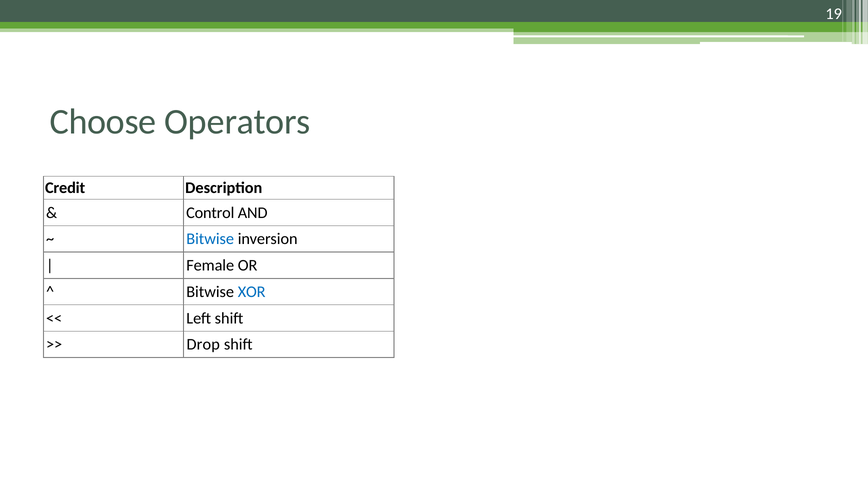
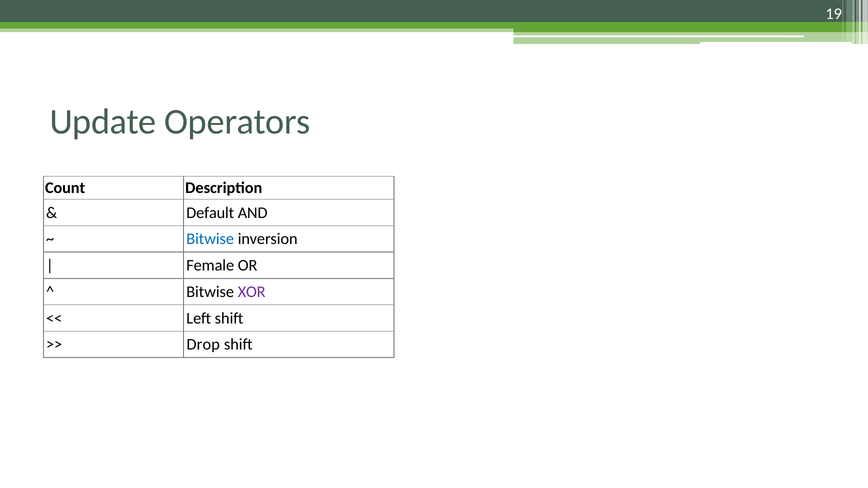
Choose: Choose -> Update (103, 122)
Credit: Credit -> Count (65, 188)
Control: Control -> Default (210, 213)
XOR colour: blue -> purple (252, 292)
